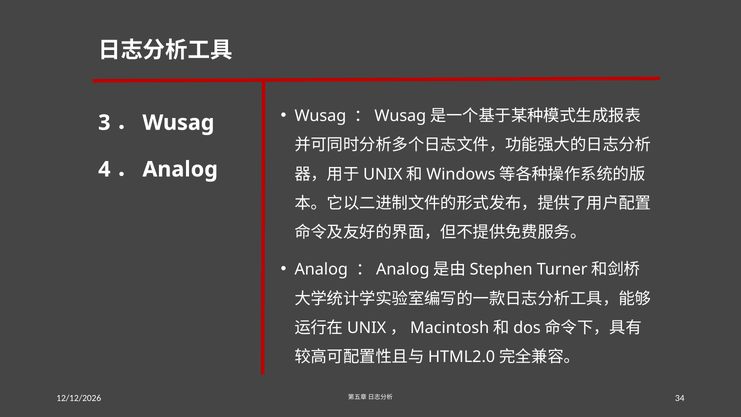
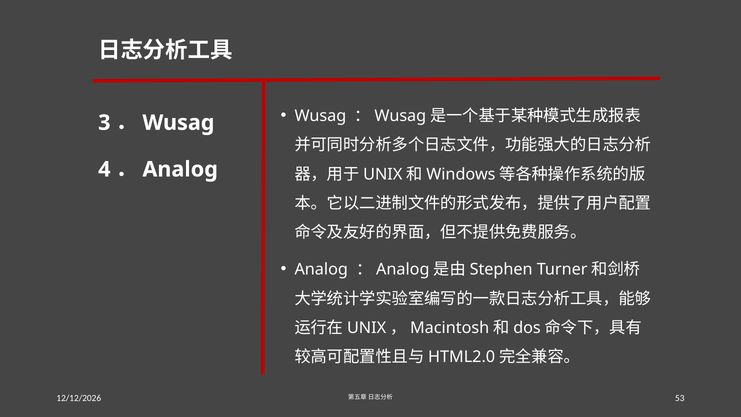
34: 34 -> 53 (680, 398)
